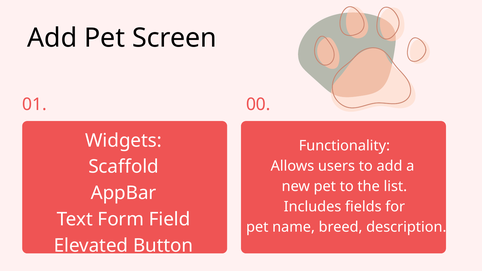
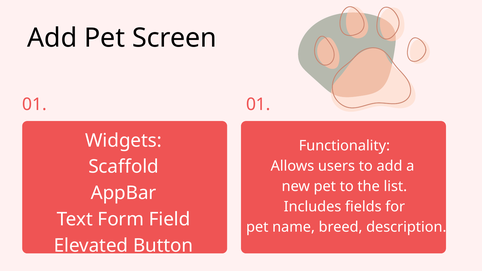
01 00: 00 -> 01 (258, 105)
